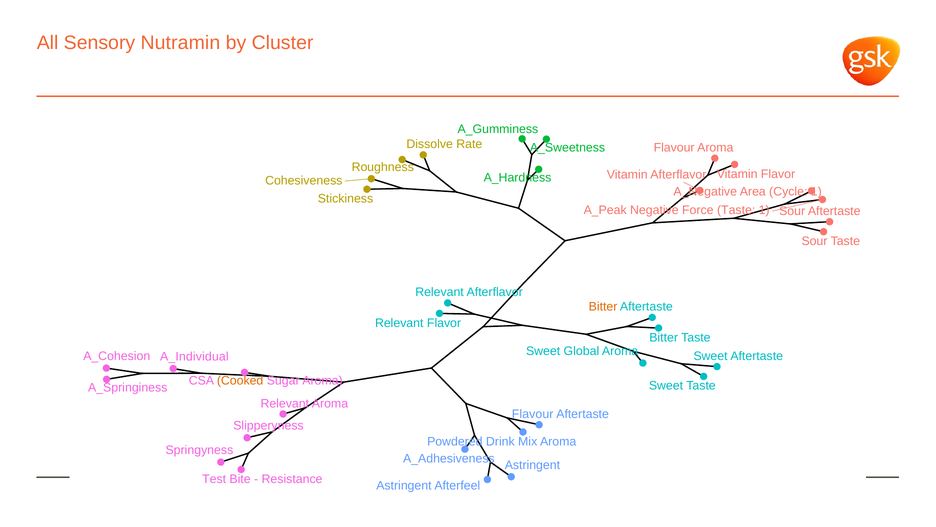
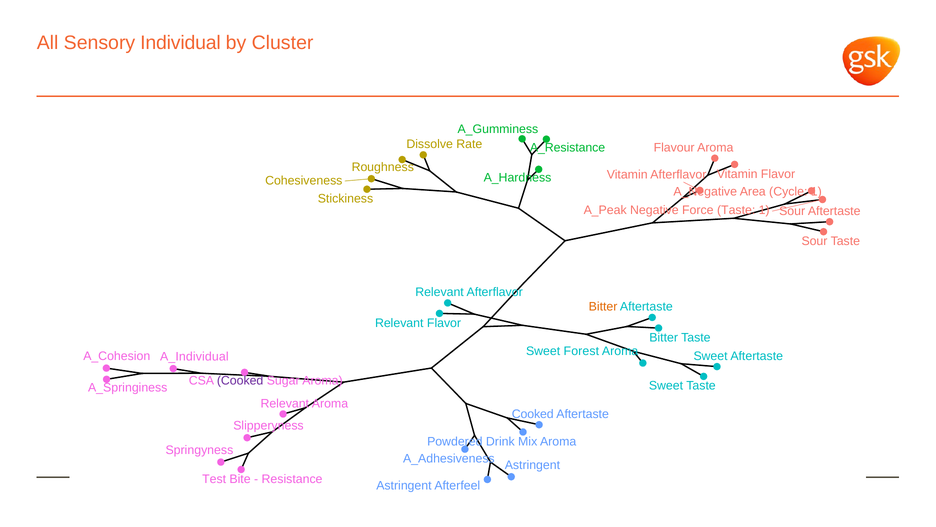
Nutramin: Nutramin -> Individual (181, 43)
A_Sweetness: A_Sweetness -> A_Resistance (568, 147)
Global: Global -> Forest (581, 351)
Cooked colour: orange -> purple (240, 380)
Flavour: Flavour -> Cooked (533, 414)
